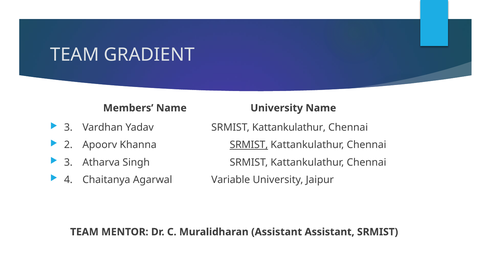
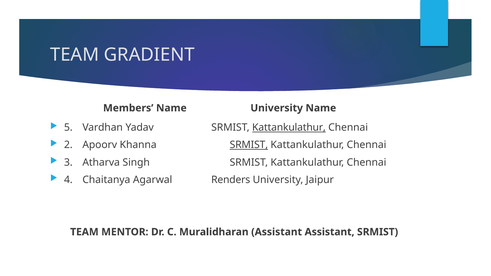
3: 3 -> 5 (68, 128)
Kattankulathur underline: none -> present (289, 128)
Variable: Variable -> Renders (231, 180)
